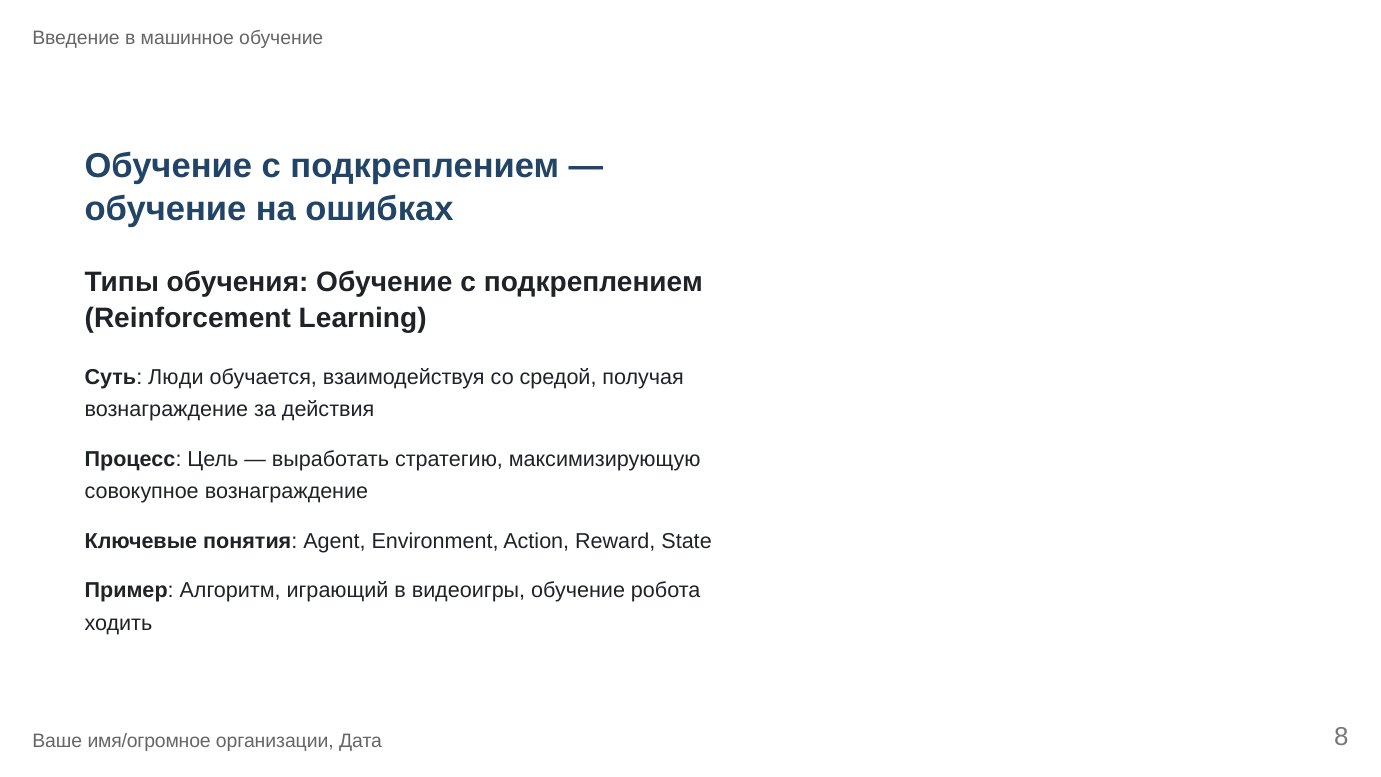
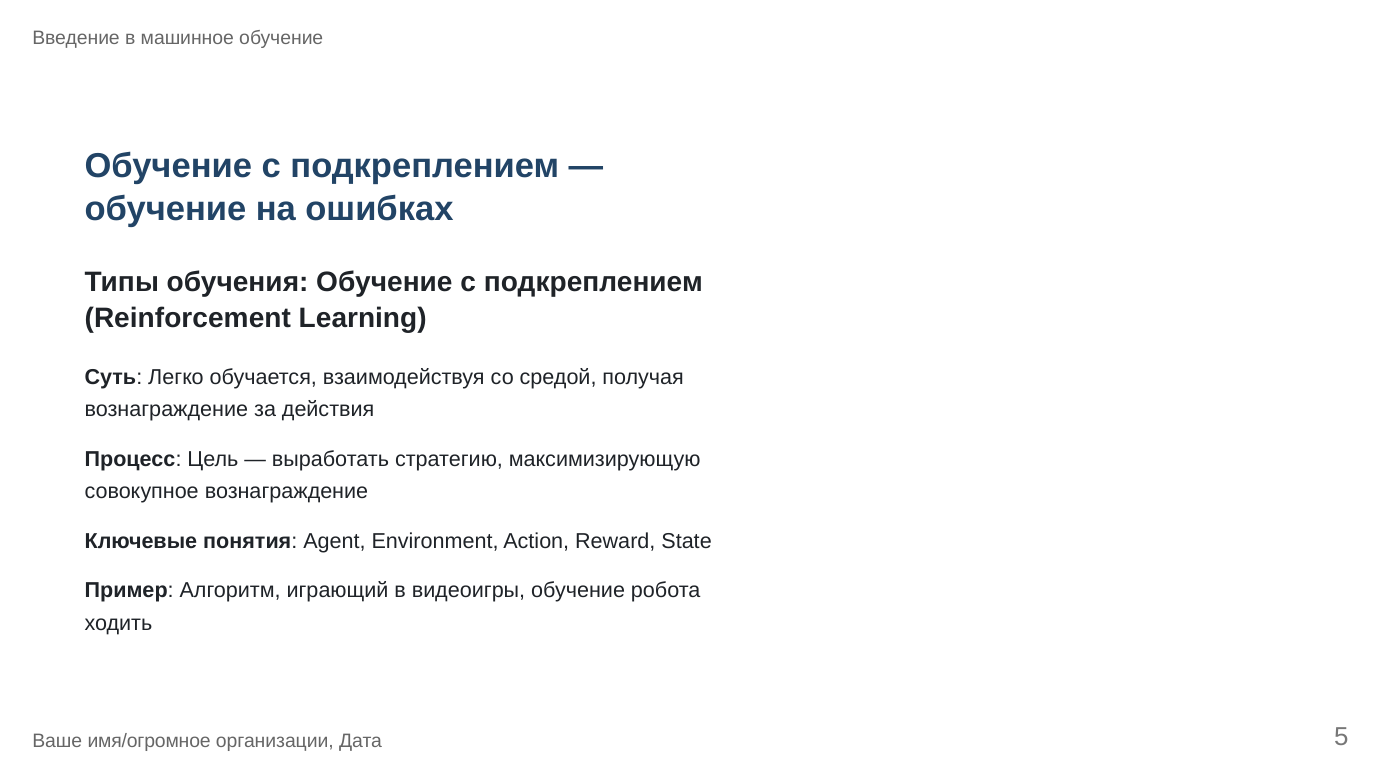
Люди: Люди -> Легко (176, 377)
8: 8 -> 5 (1341, 737)
